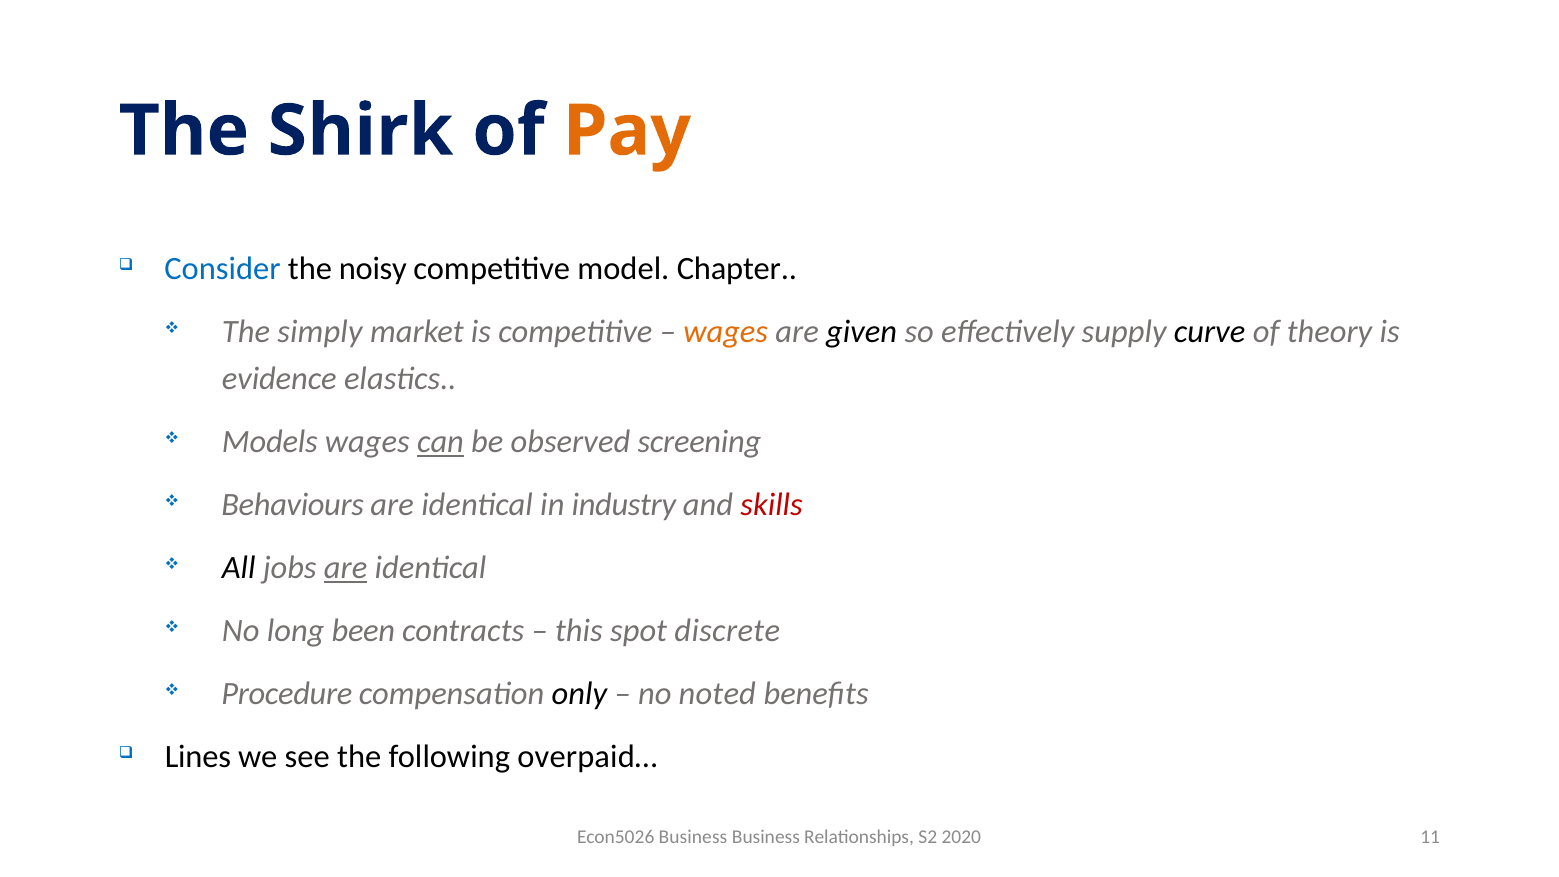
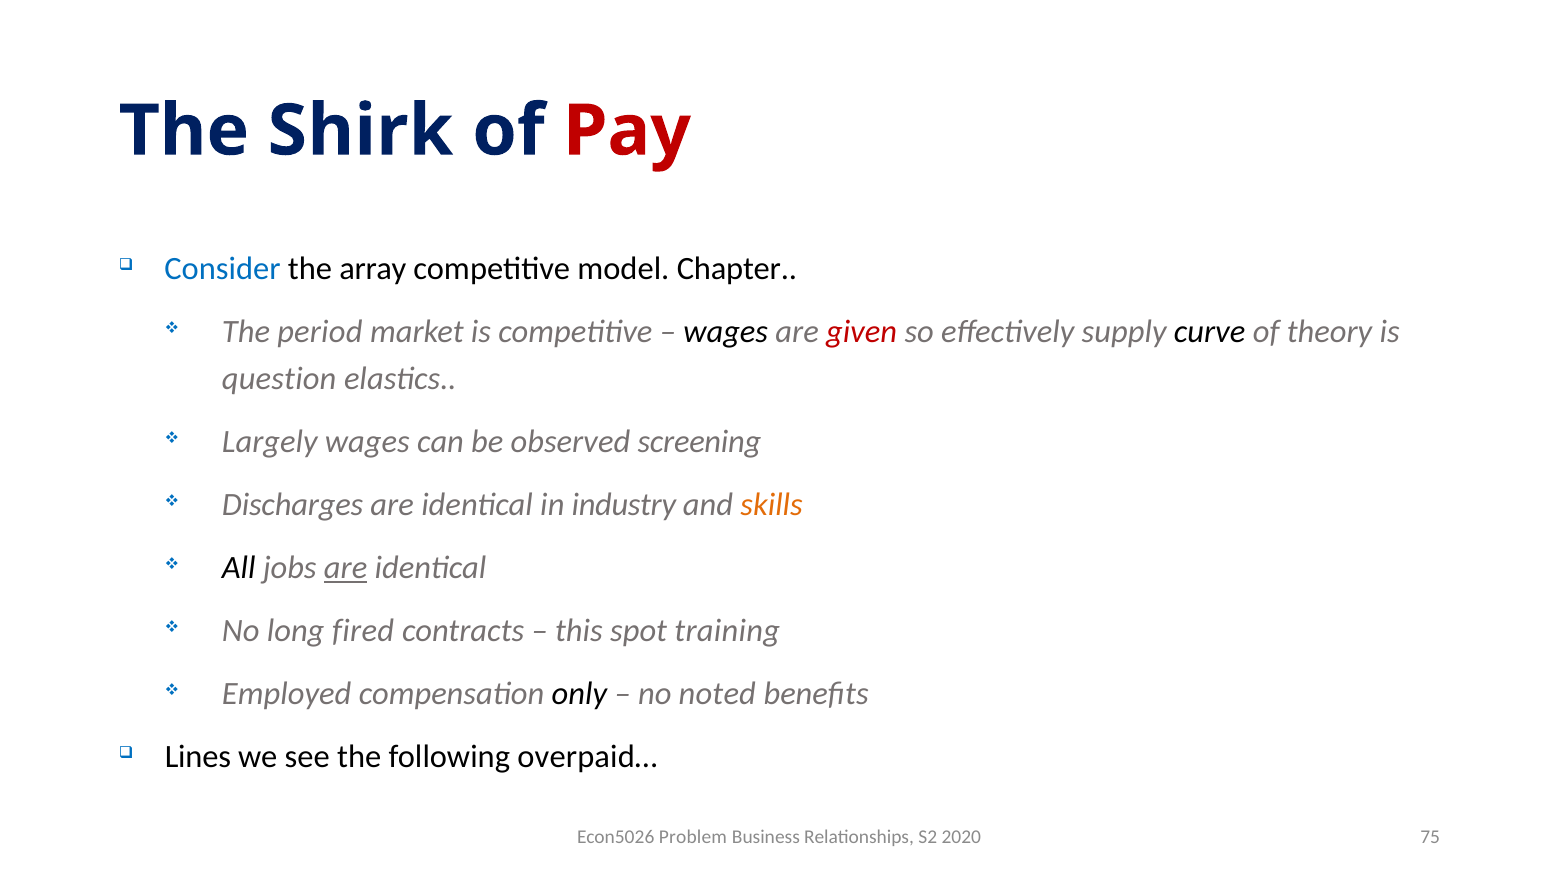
Pay colour: orange -> red (627, 131)
noisy: noisy -> array (373, 269)
simply: simply -> period (320, 332)
wages colour: orange -> black (726, 332)
given colour: black -> red (862, 332)
evidence: evidence -> question (279, 379)
Models: Models -> Largely (270, 442)
can underline: present -> none (440, 442)
Behaviours: Behaviours -> Discharges (293, 505)
skills colour: red -> orange (772, 505)
been: been -> fired (363, 631)
discrete: discrete -> training (727, 631)
Procedure: Procedure -> Employed (287, 694)
Econ5026 Business: Business -> Problem (693, 837)
11: 11 -> 75 (1430, 837)
